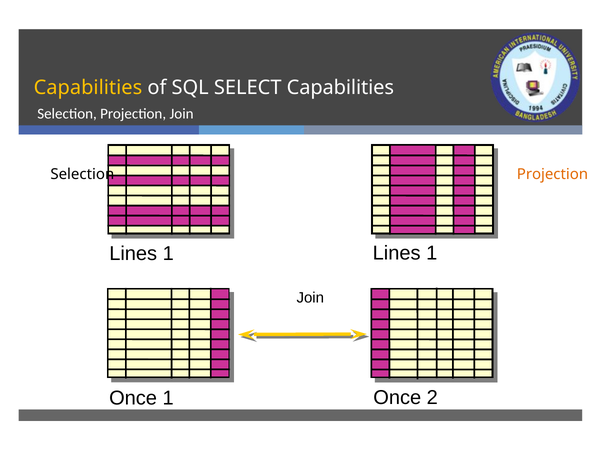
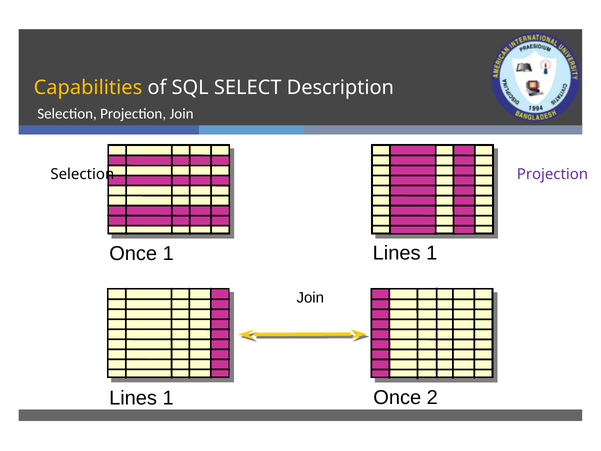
SELECT Capabilities: Capabilities -> Description (340, 87)
Projection colour: orange -> purple (552, 174)
Lines: Lines -> Once (133, 253)
Once: Once -> Lines (133, 398)
